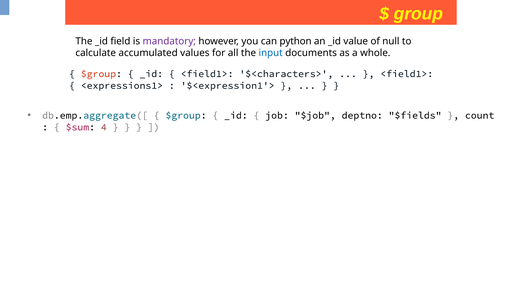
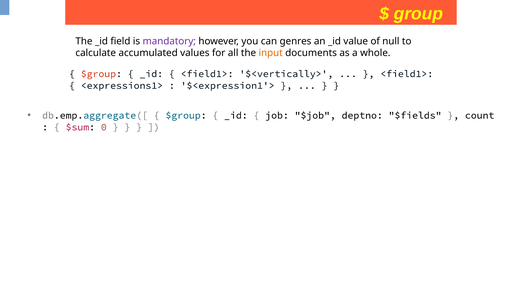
python: python -> genres (296, 41)
input colour: blue -> orange (271, 53)
$<characters>: $<characters> -> $<vertically> (286, 74)
4: 4 -> 0 (104, 127)
